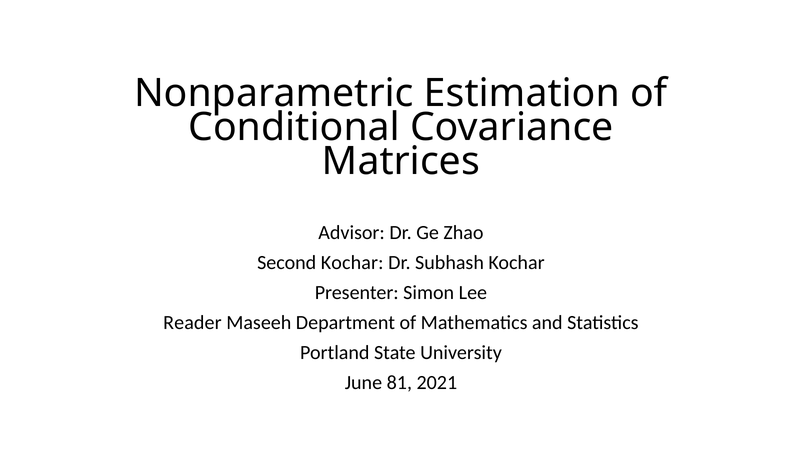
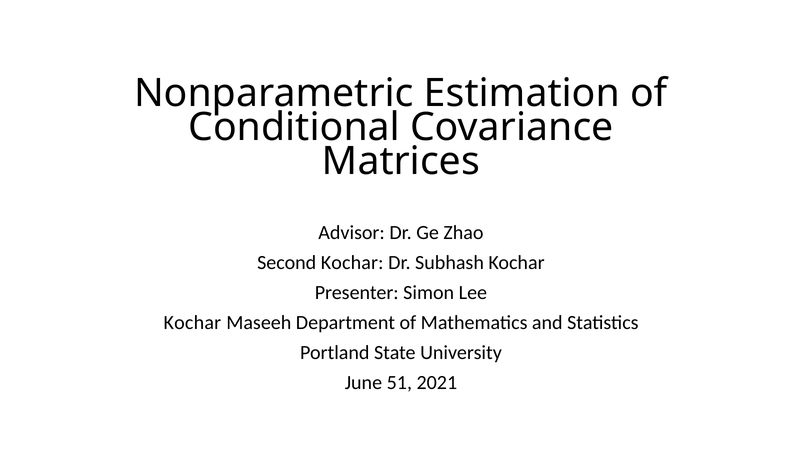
Reader: Reader -> Kochar (192, 323)
81: 81 -> 51 (399, 383)
